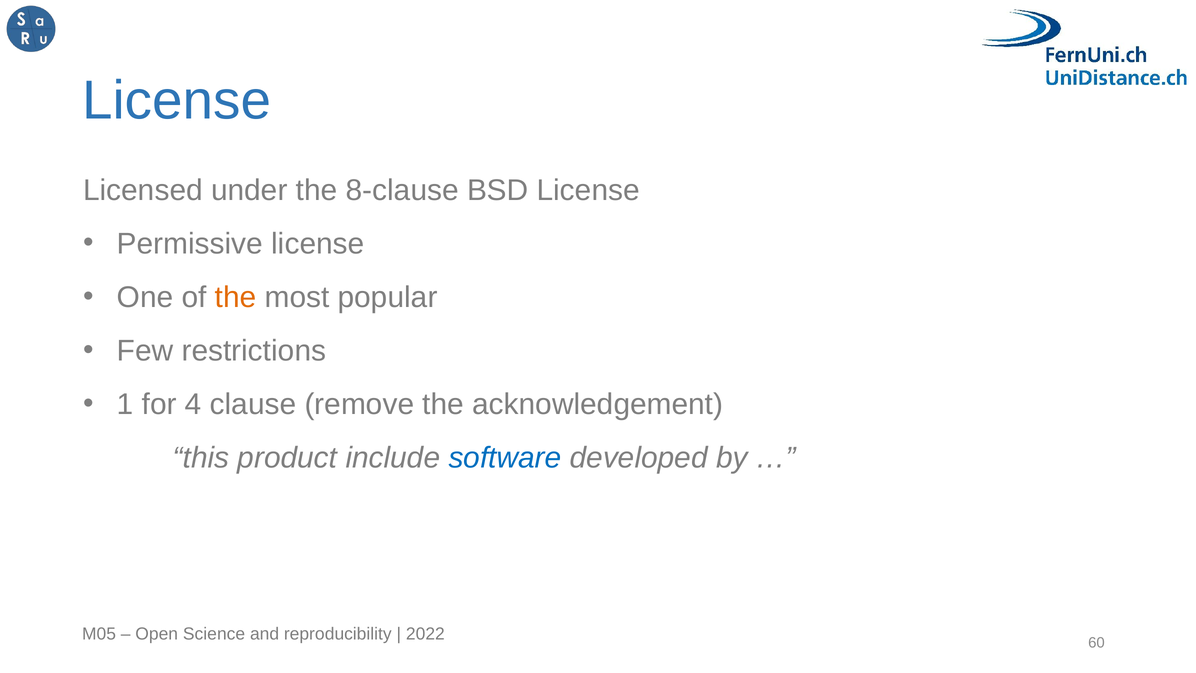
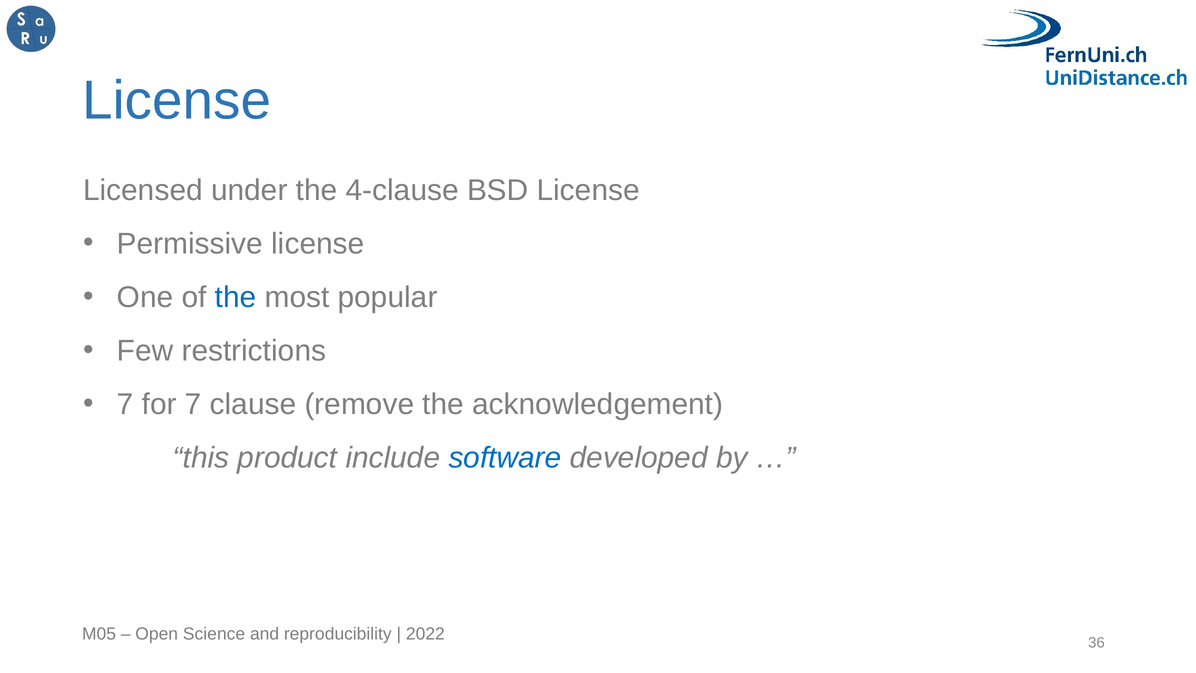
8-clause: 8-clause -> 4-clause (402, 190)
the colour: orange -> blue (236, 297)
1: 1 -> 7 (125, 404)
for 4: 4 -> 7 (193, 404)
60: 60 -> 36 (1096, 642)
